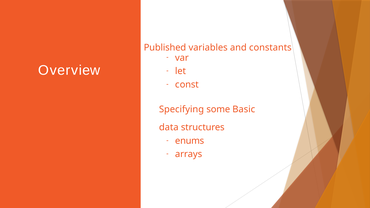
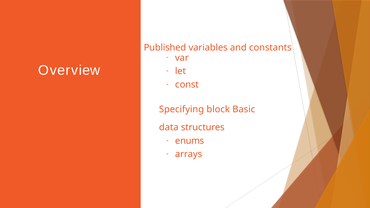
some: some -> block (218, 109)
